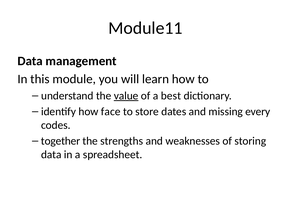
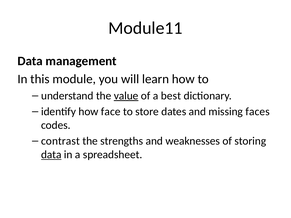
every: every -> faces (258, 112)
together: together -> contrast (60, 141)
data underline: none -> present (51, 155)
